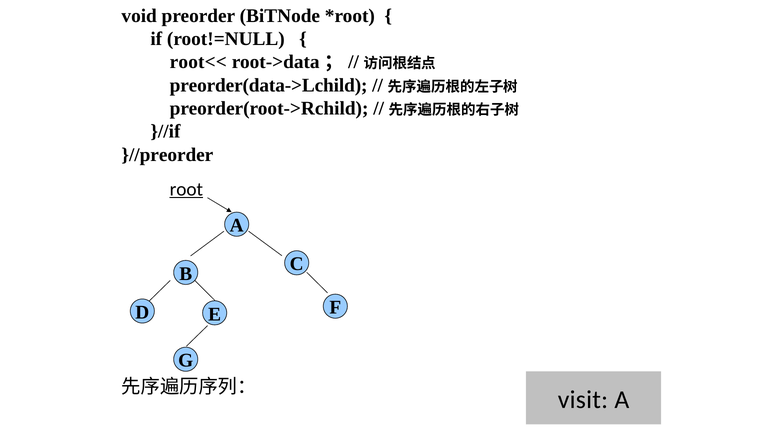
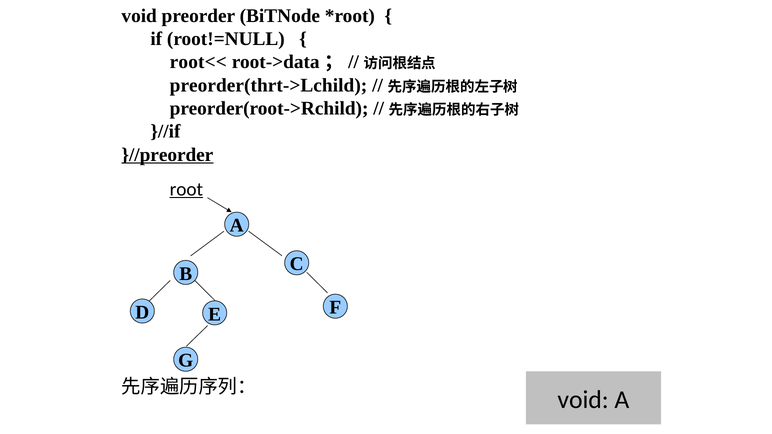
preorder(data->Lchild: preorder(data->Lchild -> preorder(thrt->Lchild (269, 85)
}//preorder underline: none -> present (167, 155)
visit: visit -> void (583, 400)
